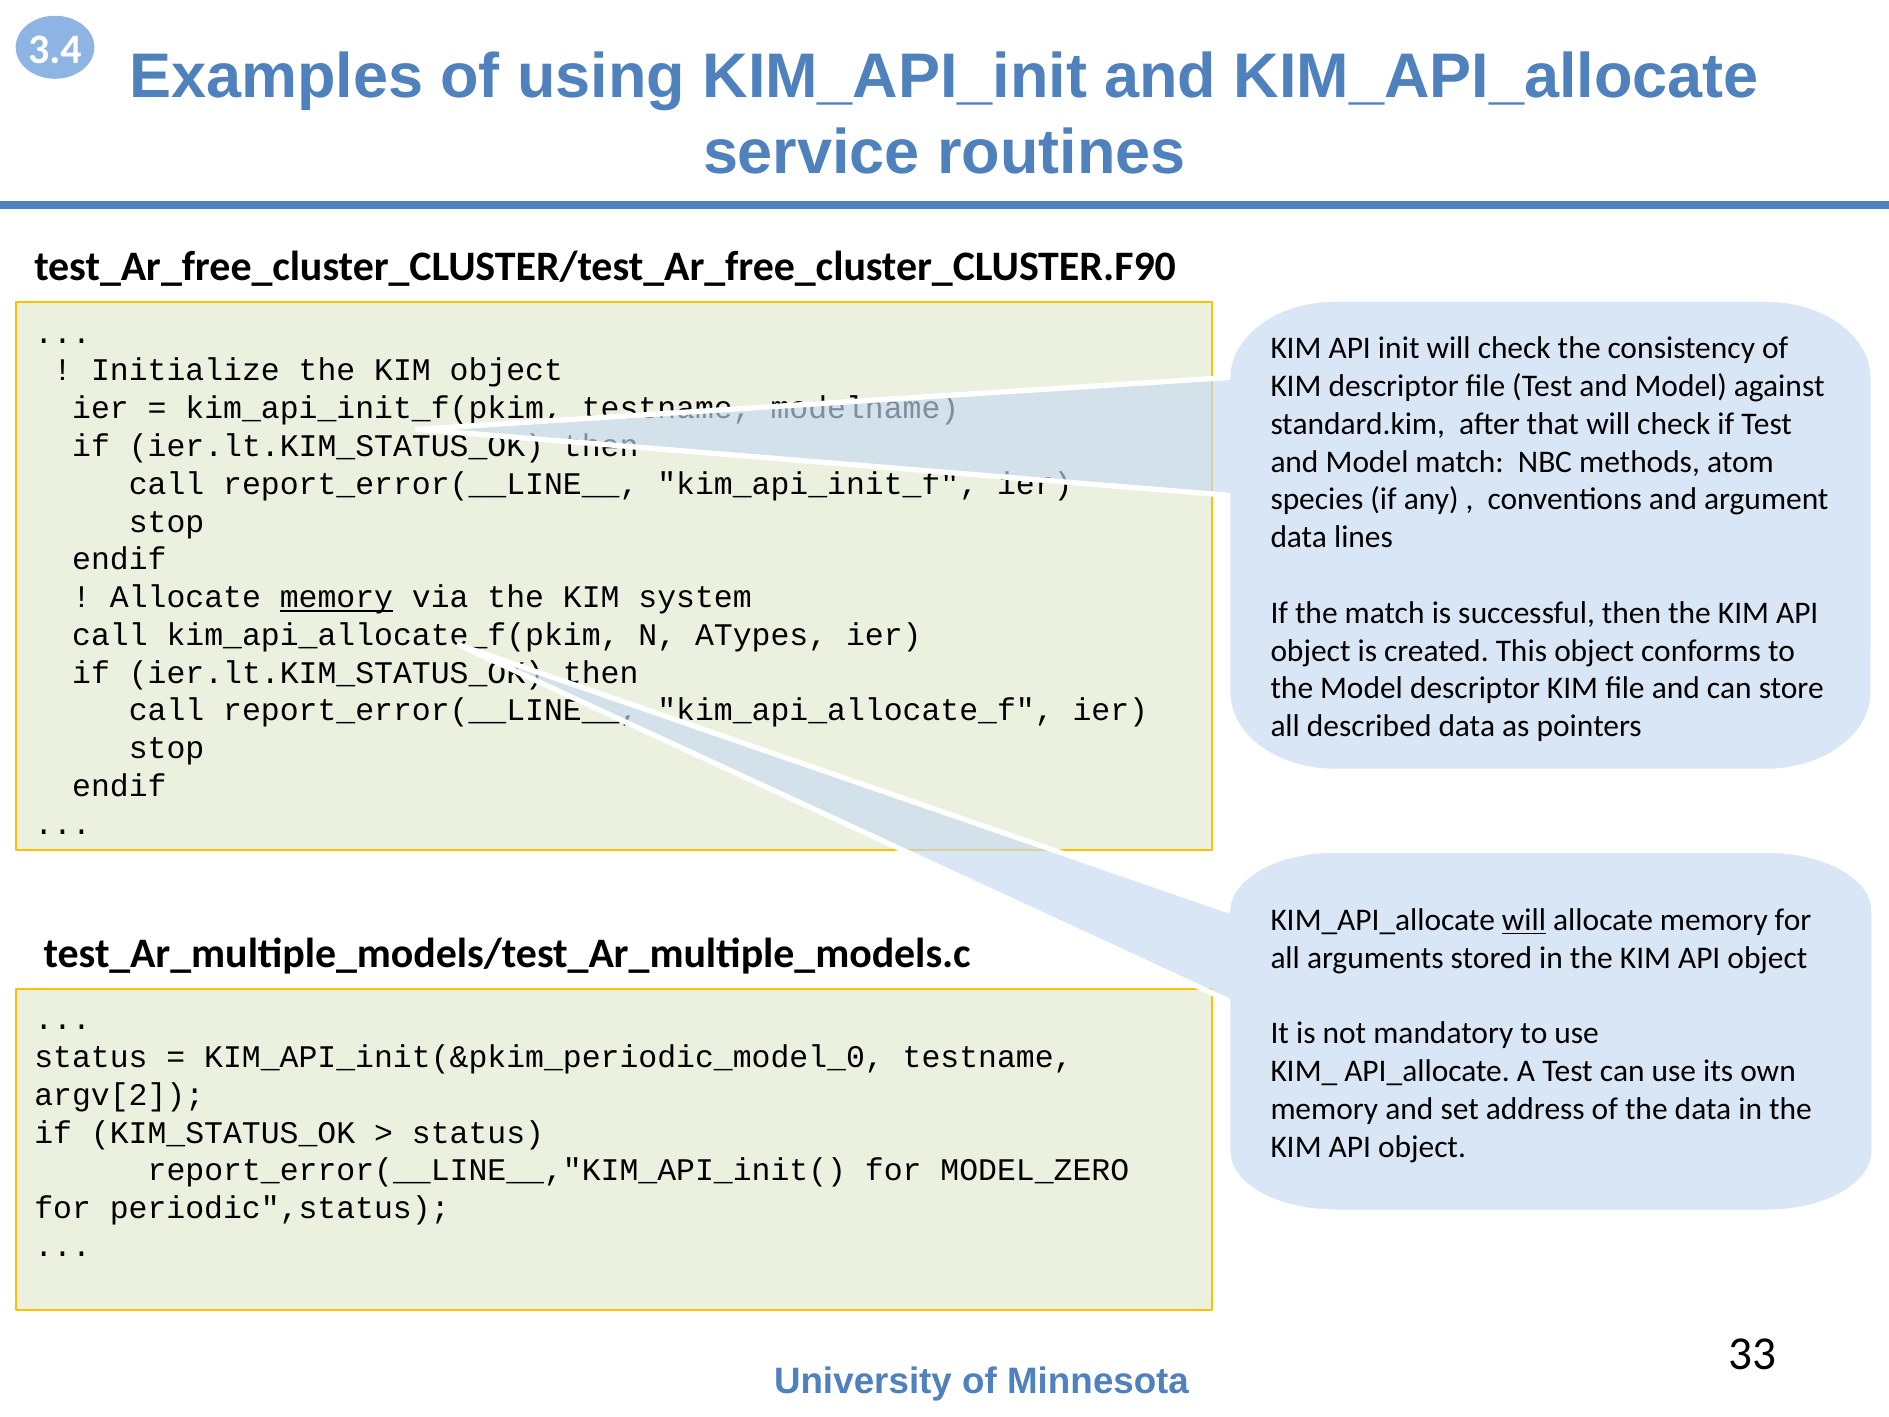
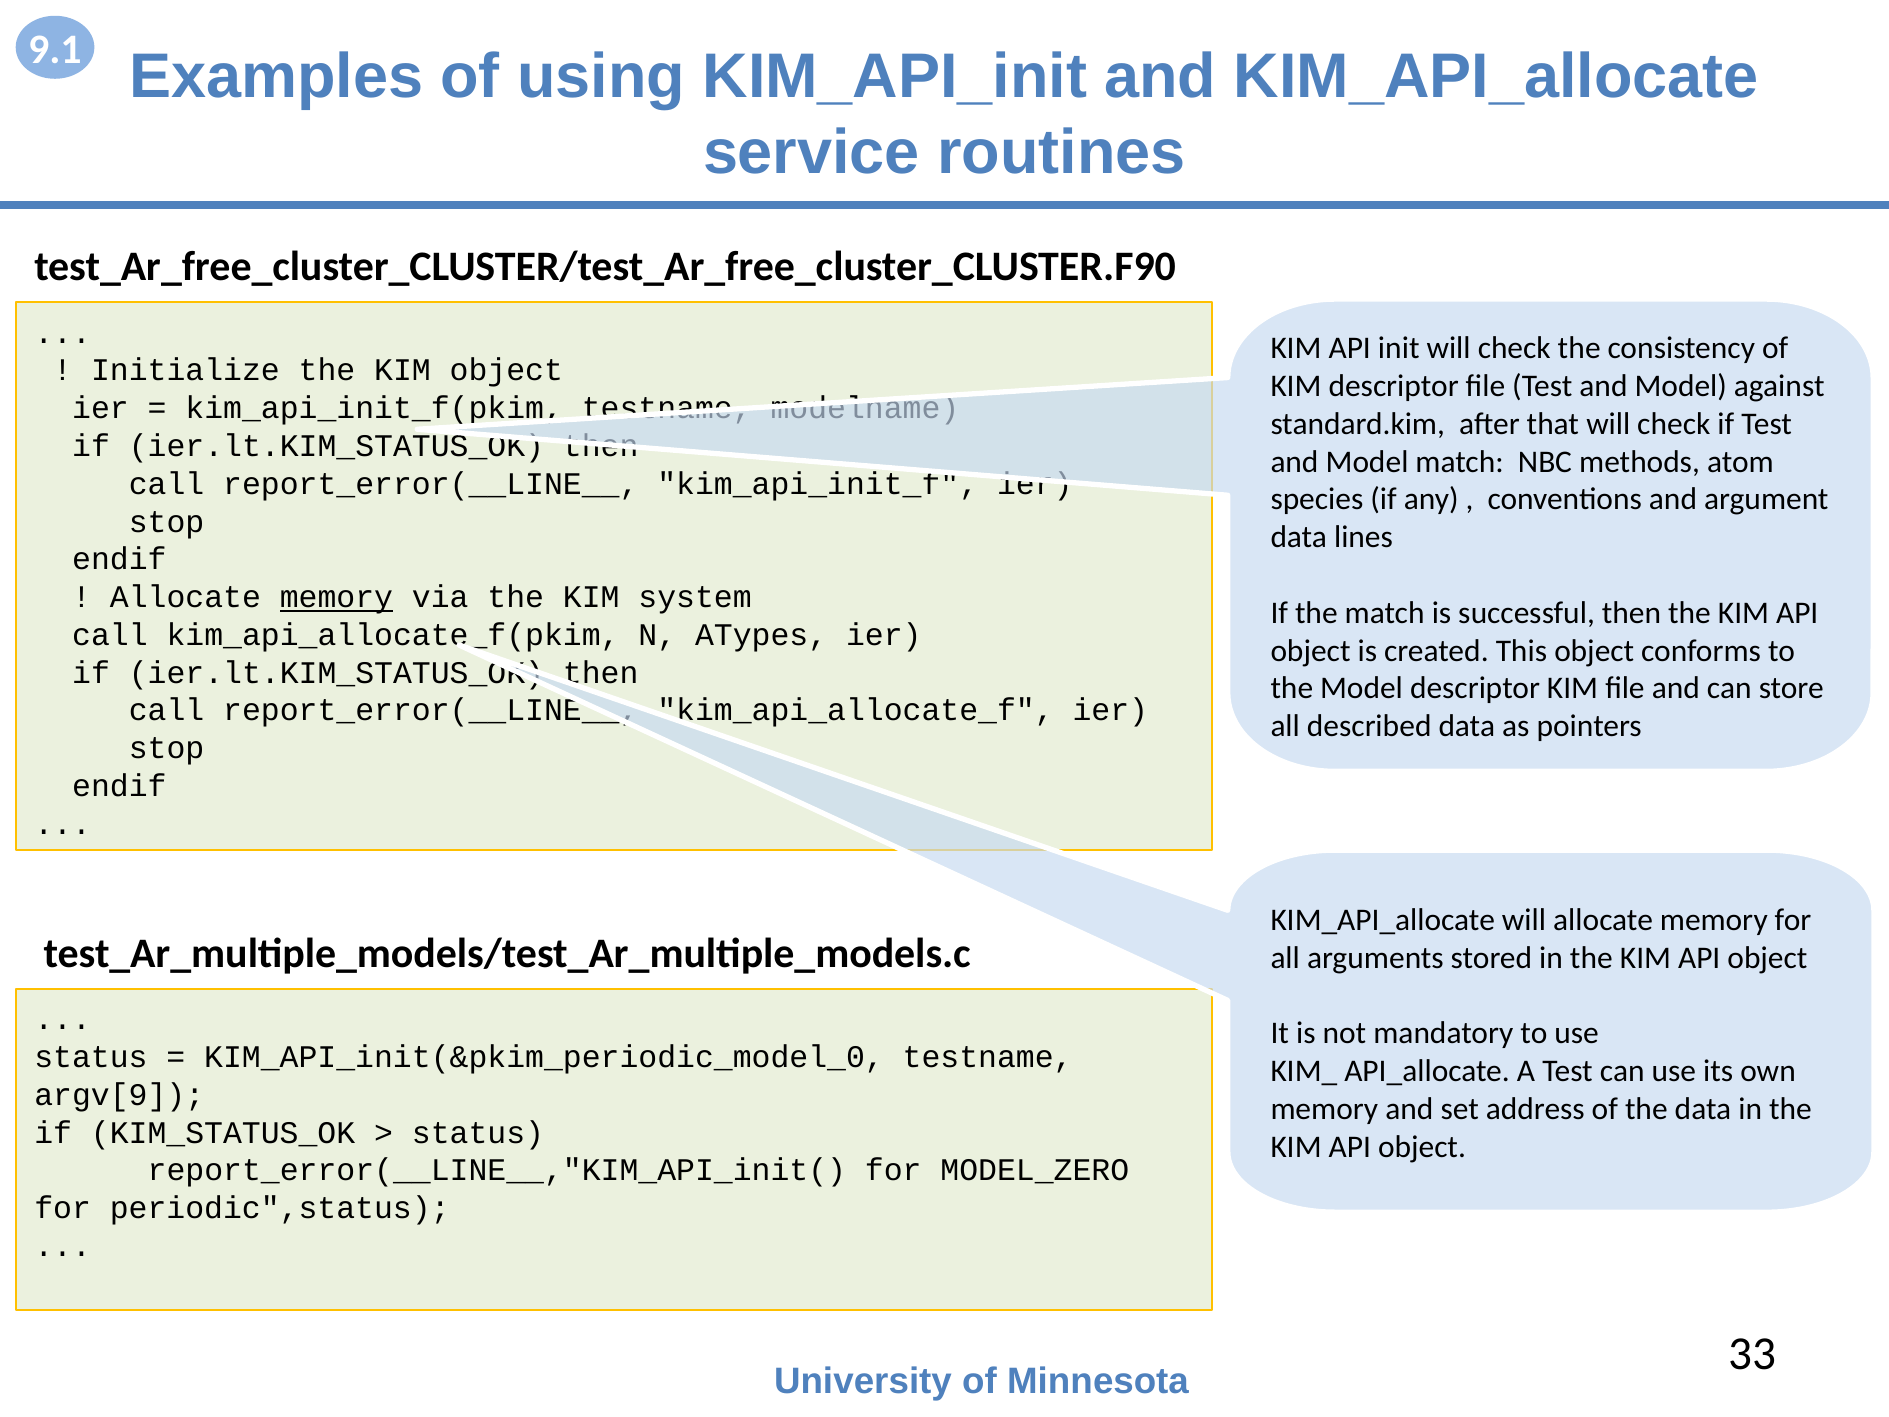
3.4: 3.4 -> 9.1 (55, 50)
will underline: present -> none (1524, 920)
argv[2: argv[2 -> argv[9 (119, 1095)
